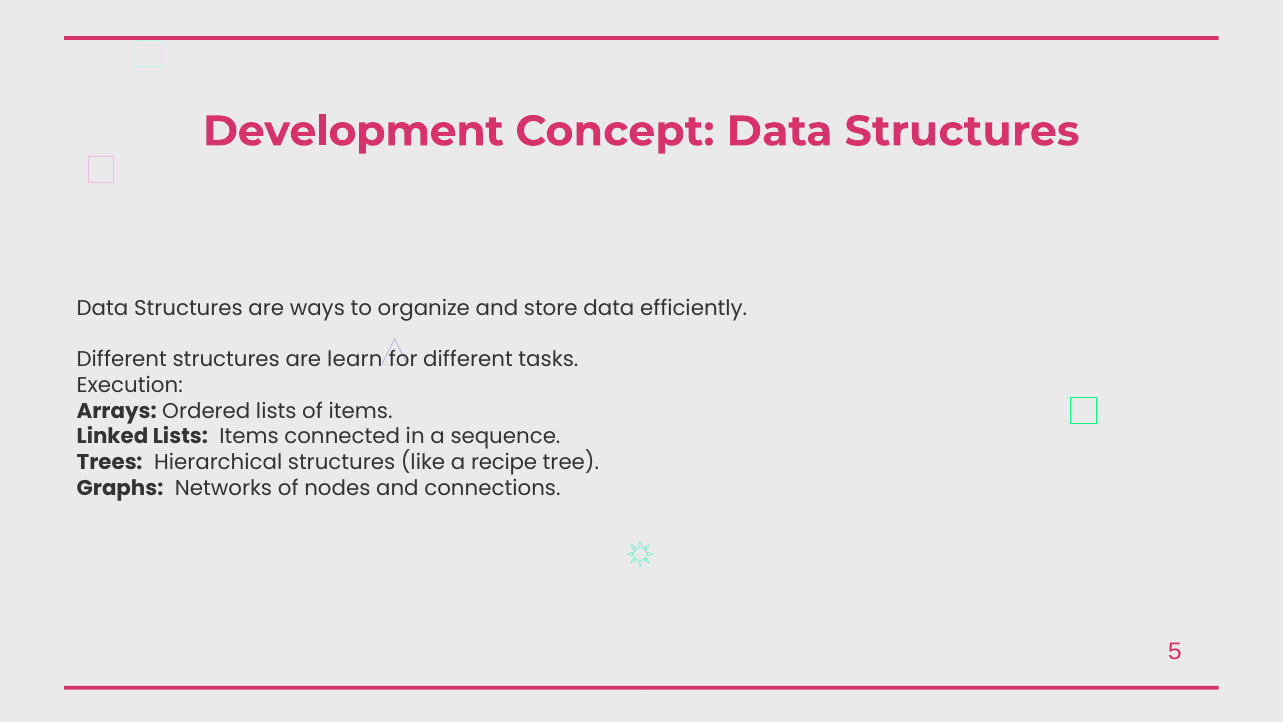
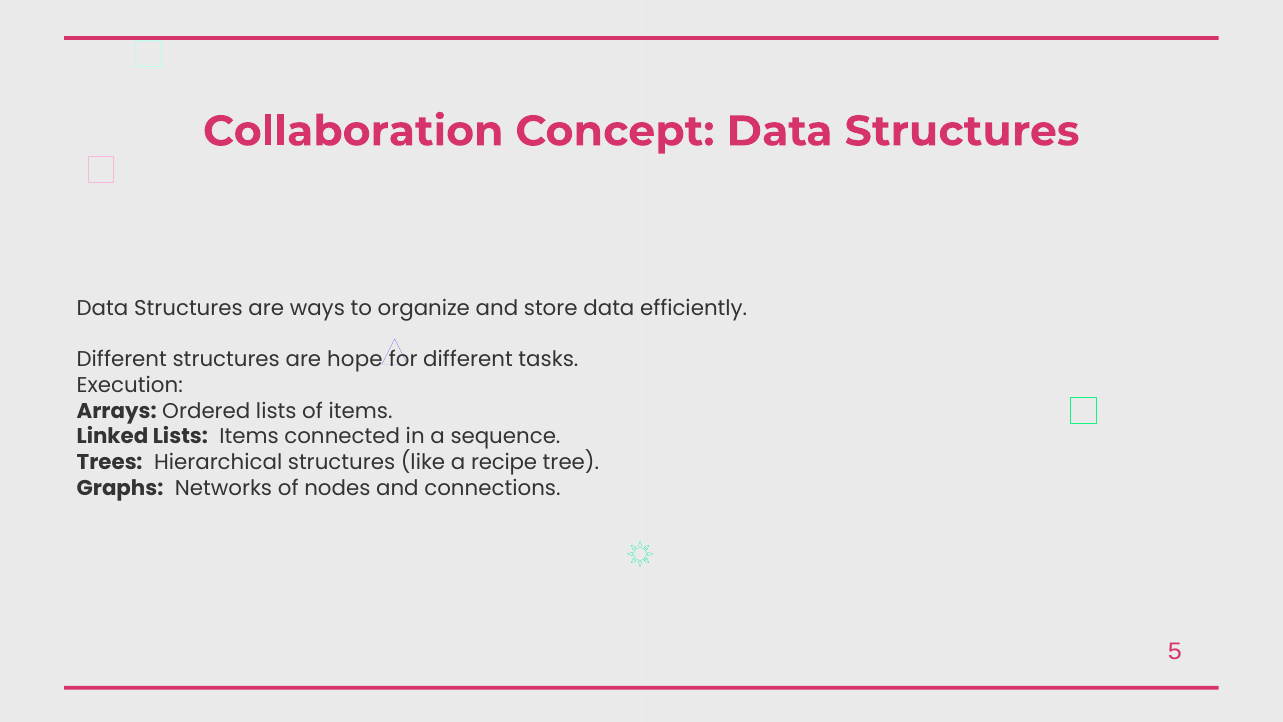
Development: Development -> Collaboration (353, 131)
learn: learn -> hope (355, 359)
